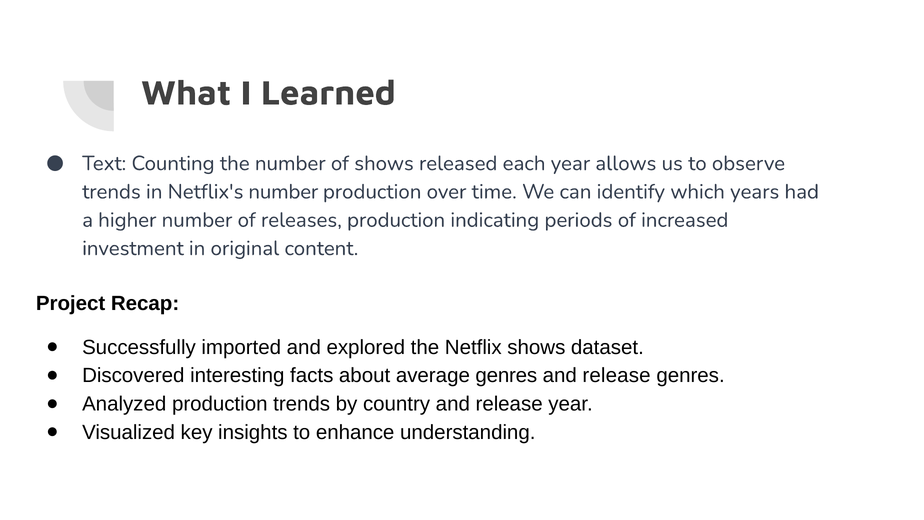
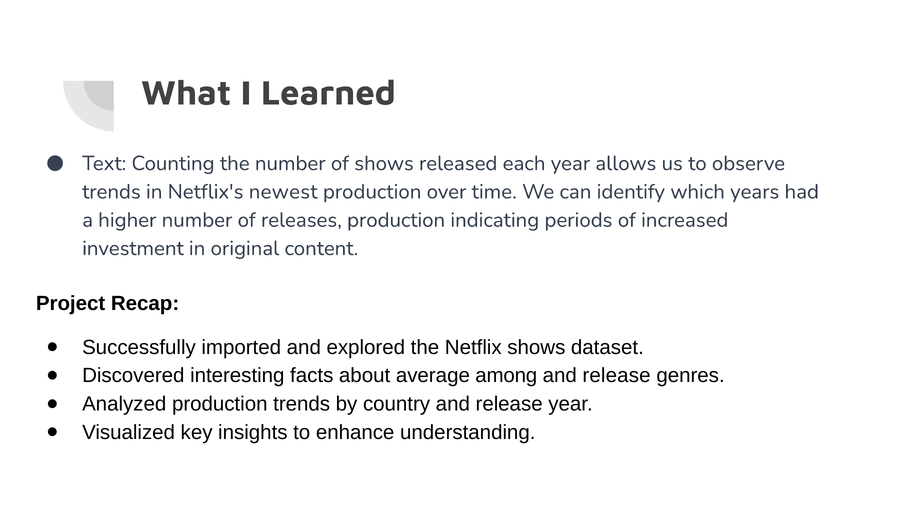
Netflix's number: number -> newest (283, 192)
average genres: genres -> among (506, 375)
